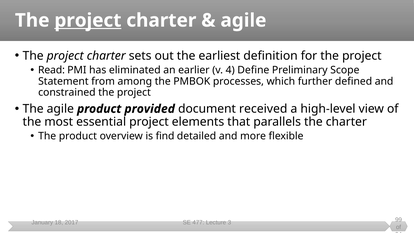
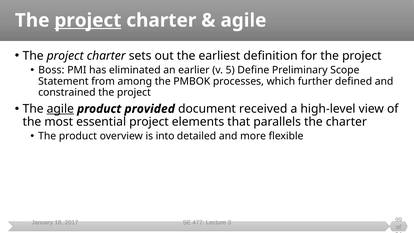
Read: Read -> Boss (51, 70)
4: 4 -> 5 (230, 70)
agile underline: none -> present (60, 109)
find: find -> into (165, 136)
